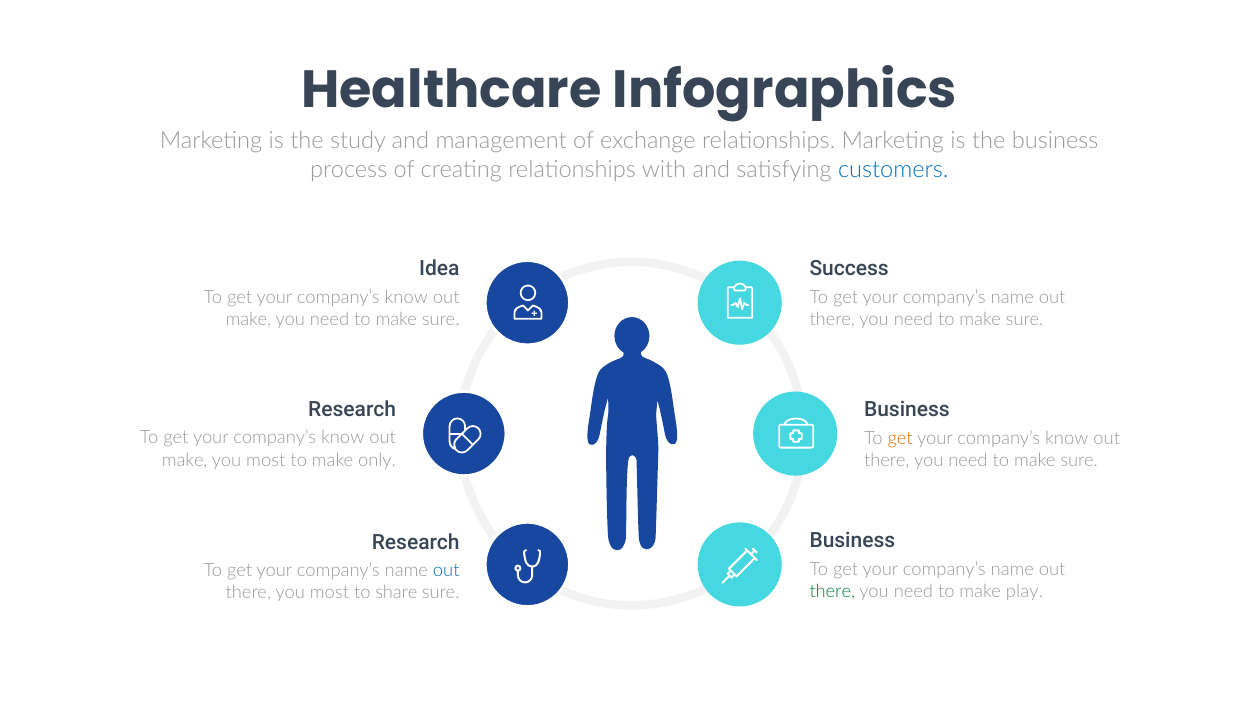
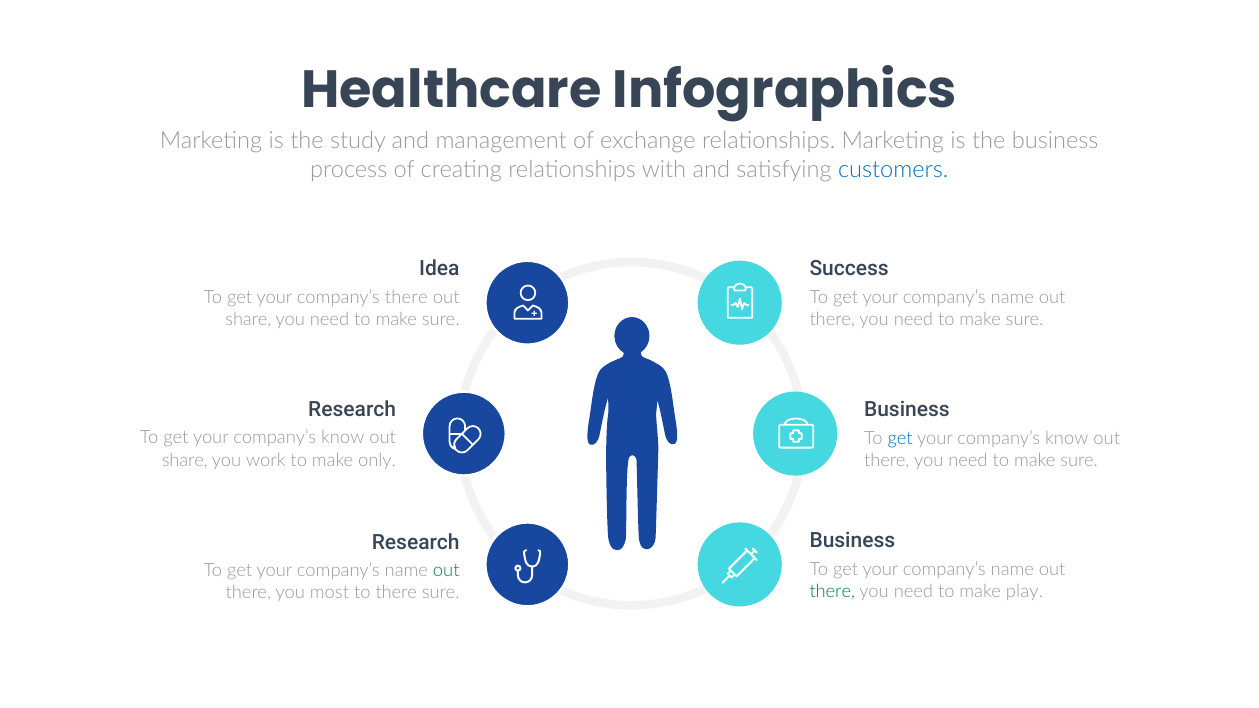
know: know -> there (406, 297)
make: make -> share (248, 319)
get colour: orange -> blue (900, 438)
make: make -> share (185, 460)
most: most -> work (266, 460)
out colour: blue -> green (446, 571)
to share: share -> there (396, 593)
